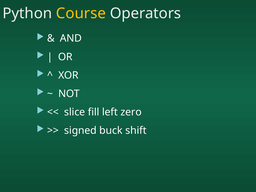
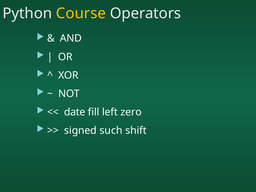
slice: slice -> date (75, 112)
buck: buck -> such (111, 130)
